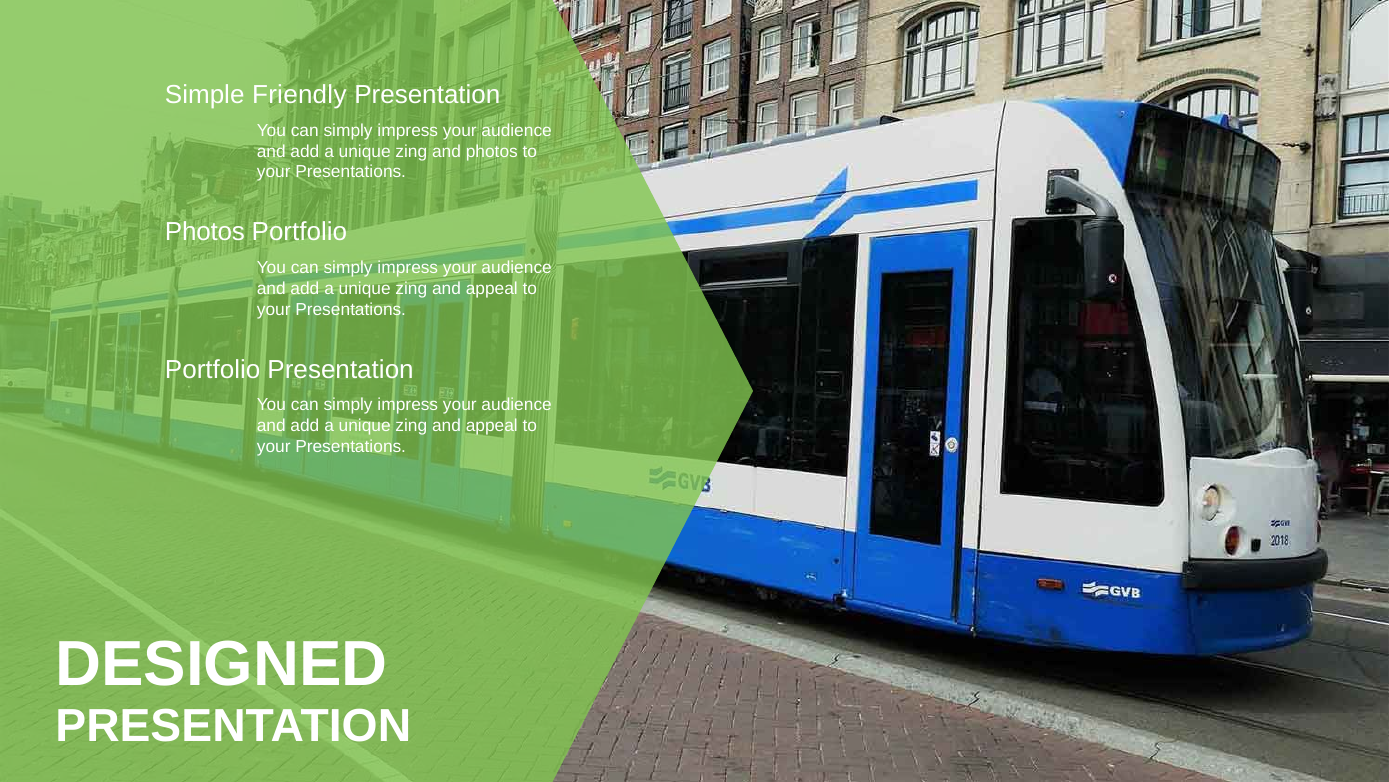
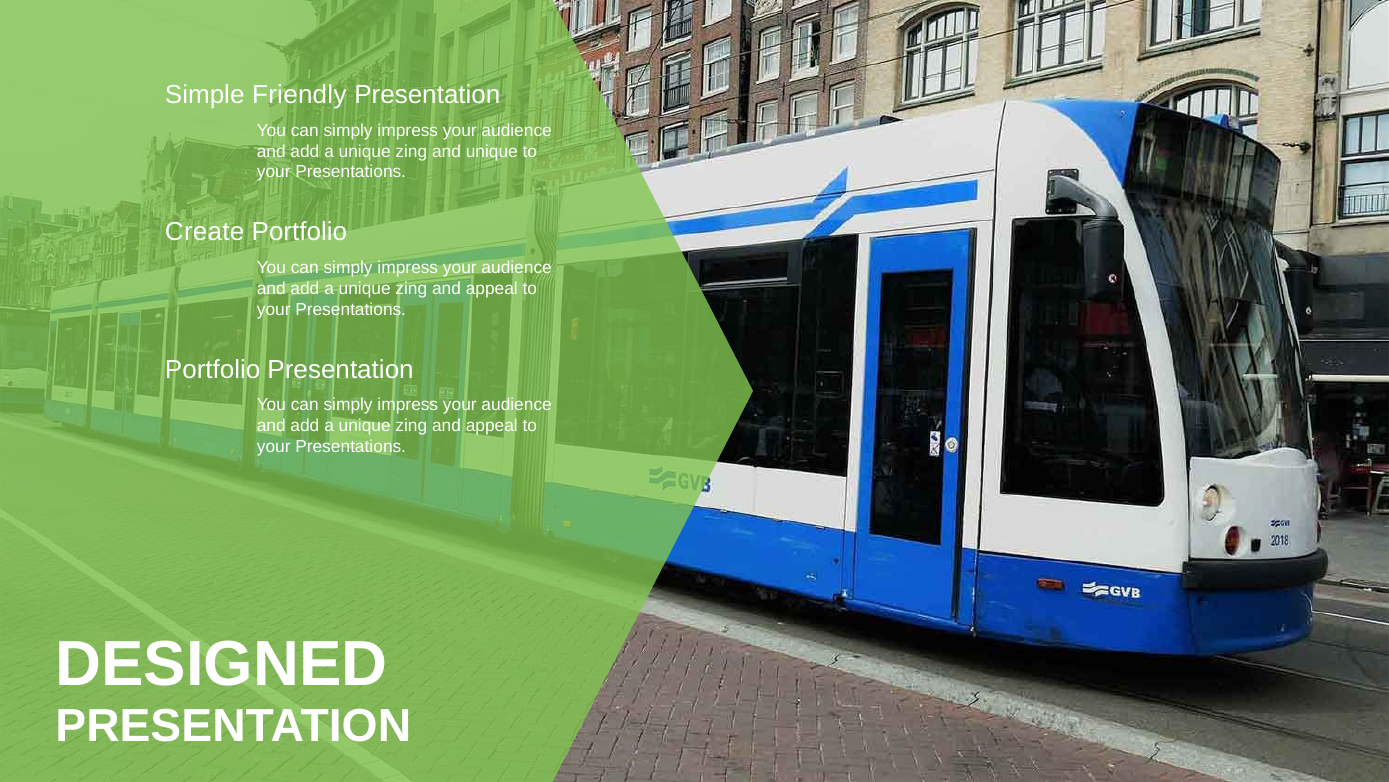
and photos: photos -> unique (492, 151)
Photos: Photos -> Create (205, 232)
